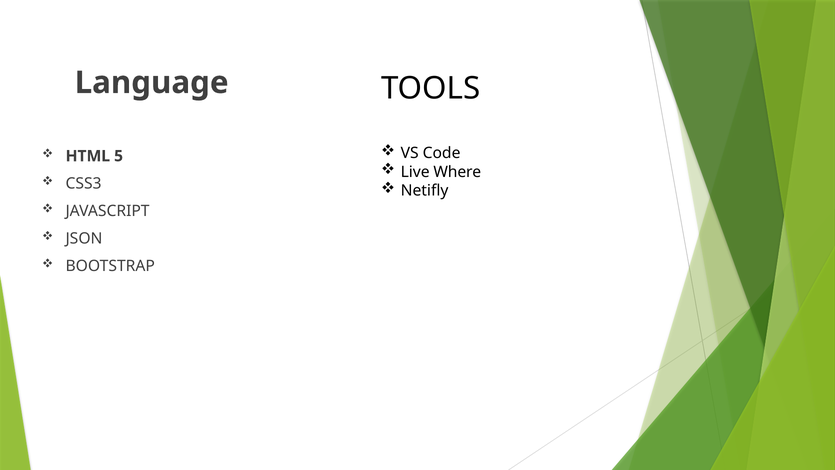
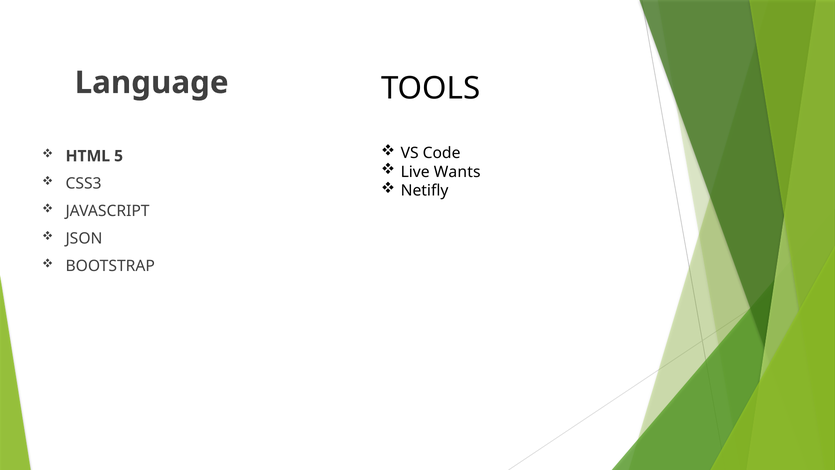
Where: Where -> Wants (457, 172)
